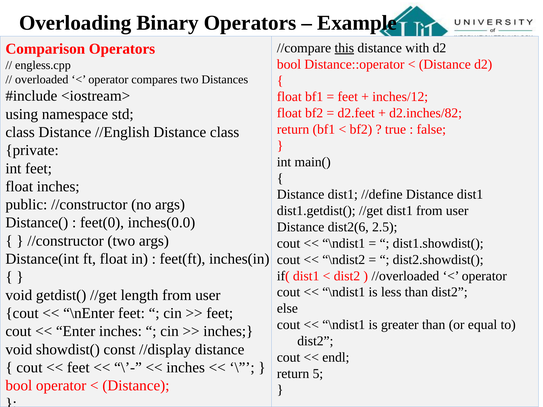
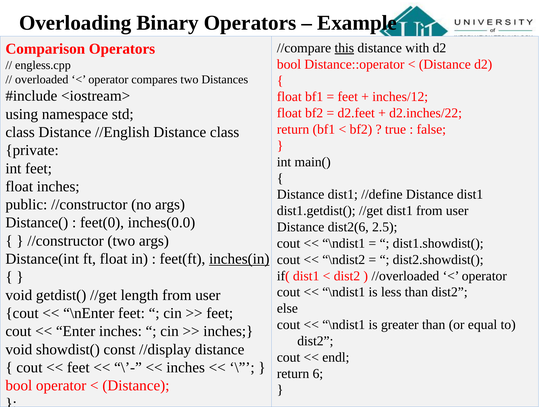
d2.inches/82: d2.inches/82 -> d2.inches/22 (426, 113)
inches(in underline: none -> present (239, 259)
5: 5 -> 6 (318, 374)
